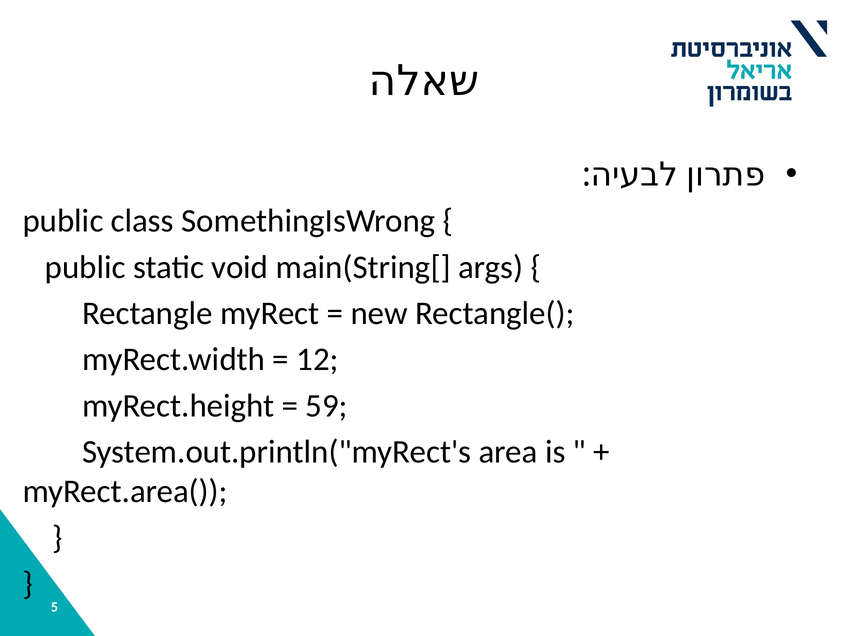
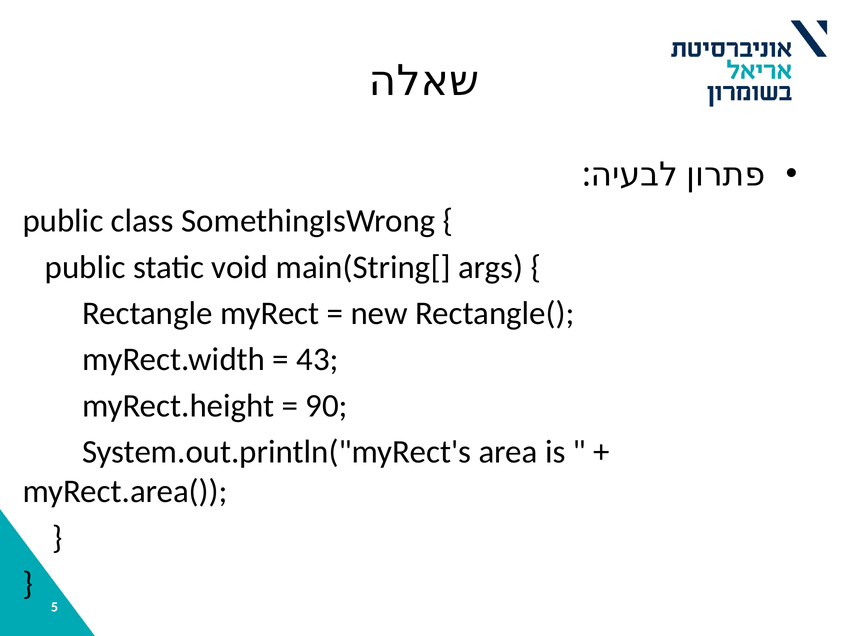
12: 12 -> 43 (317, 360)
59: 59 -> 90 (327, 406)
